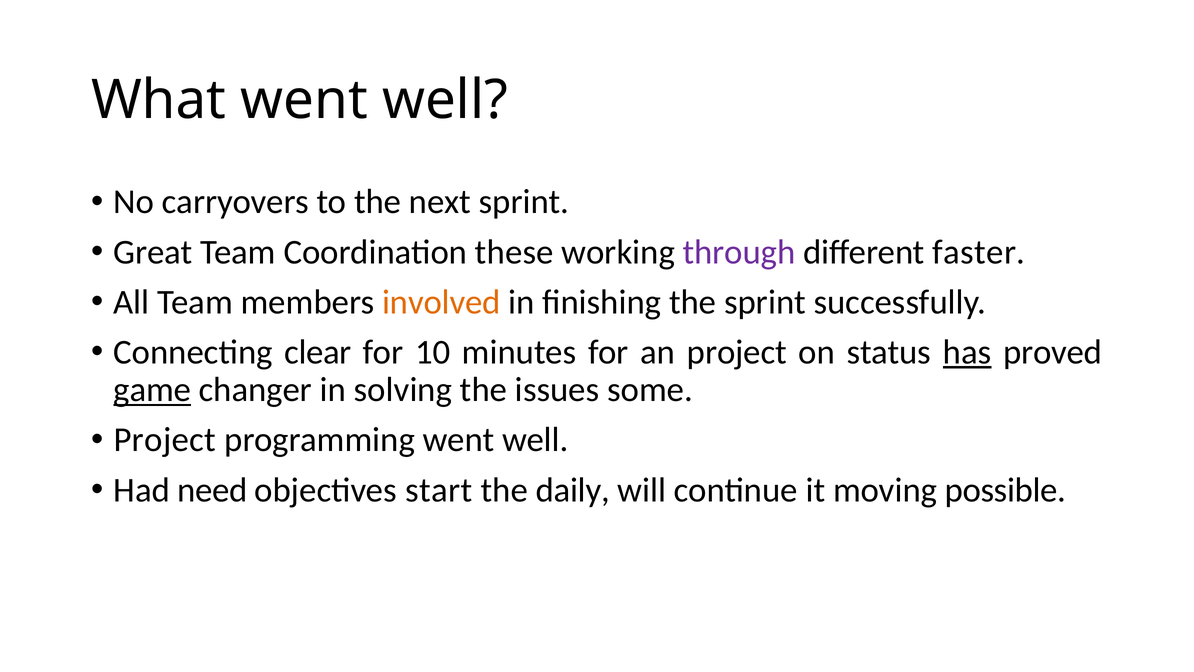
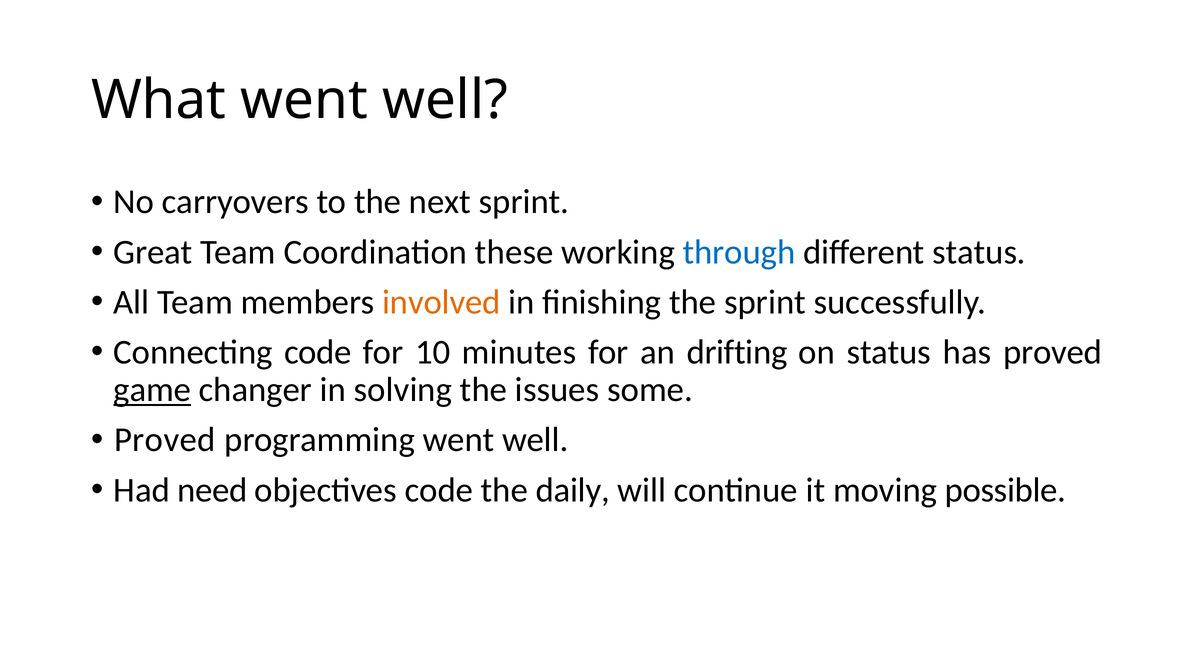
through colour: purple -> blue (739, 252)
different faster: faster -> status (979, 252)
Connecting clear: clear -> code (318, 352)
an project: project -> drifting (737, 352)
has underline: present -> none (967, 352)
Project: Project -> Proved (165, 440)
objectives start: start -> code (439, 490)
